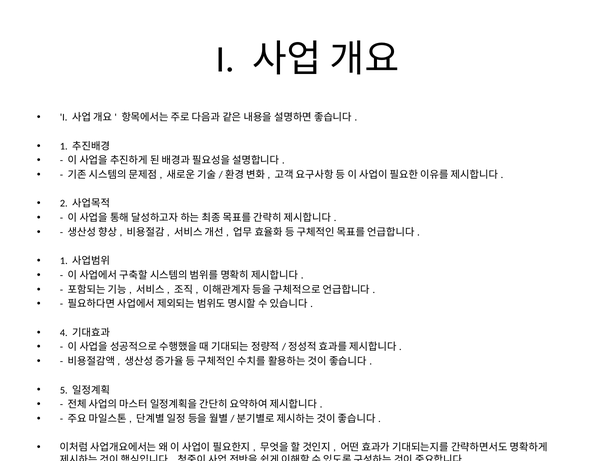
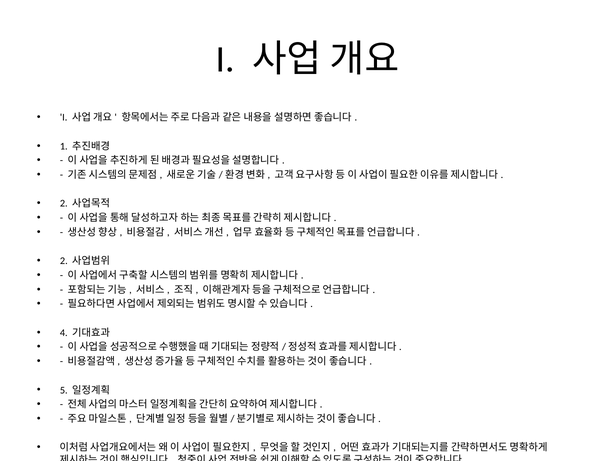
1: 1 -> 2 (64, 261)
